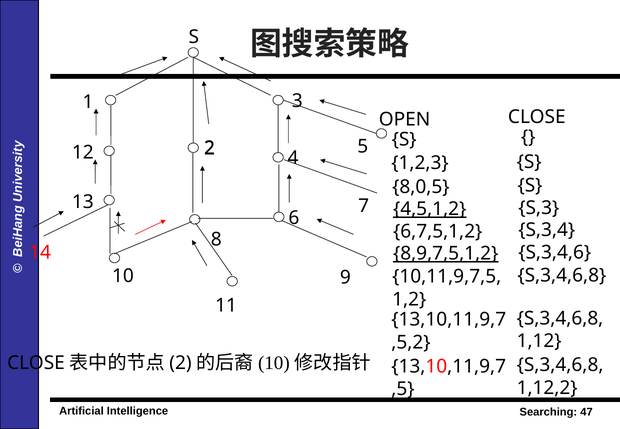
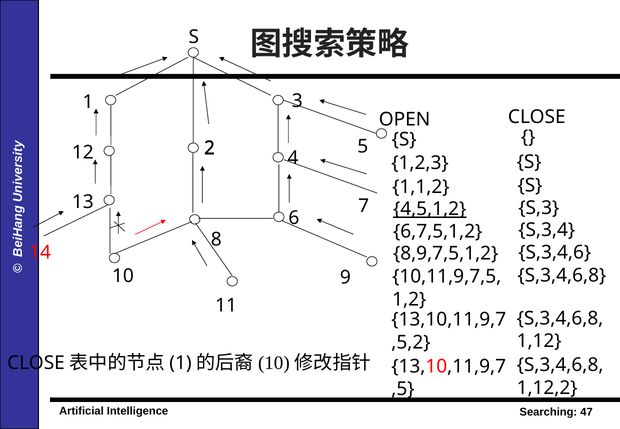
8,0,5: 8,0,5 -> 1,1,2 (421, 187)
8,9,7,5,1,2 underline: present -> none (446, 254)
2: 2 -> 1 (180, 363)
